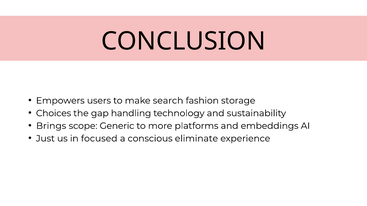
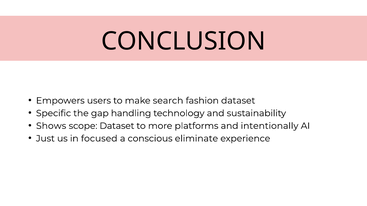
fashion storage: storage -> dataset (238, 101)
Choices: Choices -> Specific (54, 113)
Brings: Brings -> Shows (51, 126)
scope Generic: Generic -> Dataset (117, 126)
embeddings: embeddings -> intentionally (270, 126)
